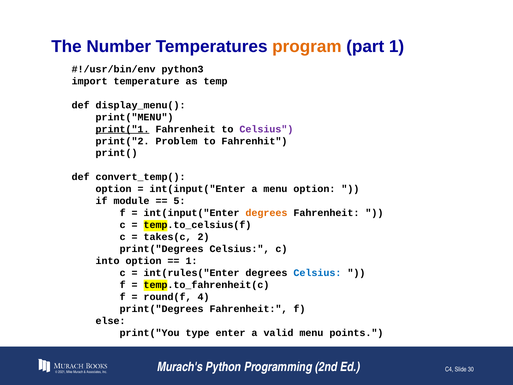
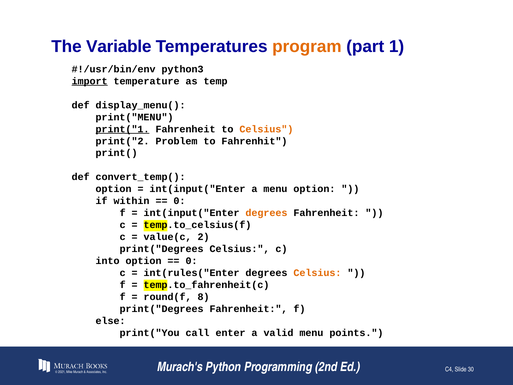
Number: Number -> Variable (119, 47)
import underline: none -> present (90, 81)
Celsius colour: purple -> orange (266, 129)
module: module -> within (131, 201)
5: 5 -> 0 (179, 201)
takes(c: takes(c -> value(c (168, 237)
1: 1 -> 0 (191, 261)
Celsius colour: blue -> orange (317, 273)
4: 4 -> 8 (203, 297)
type: type -> call (198, 333)
